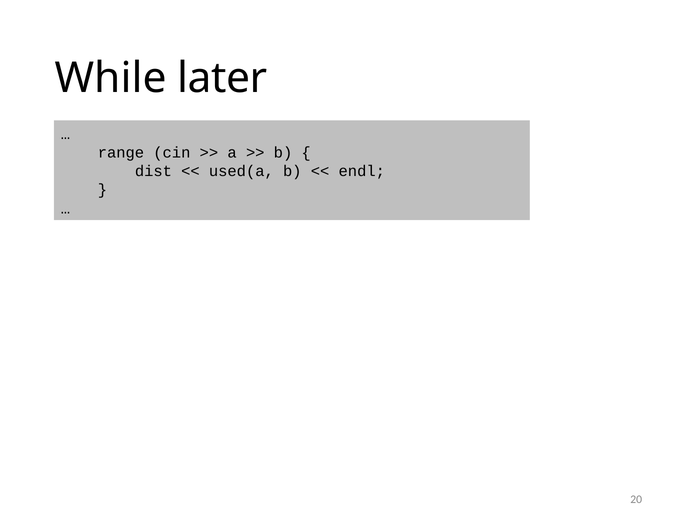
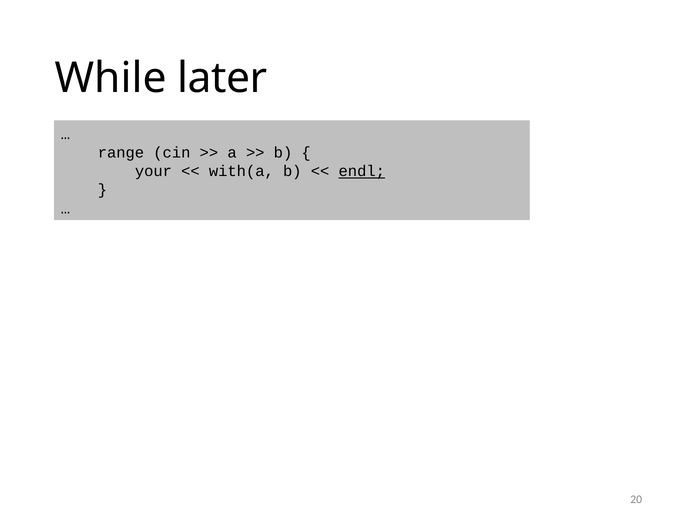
dist: dist -> your (153, 171)
used(a: used(a -> with(a (241, 171)
endl underline: none -> present (362, 171)
